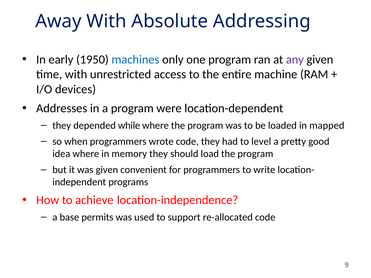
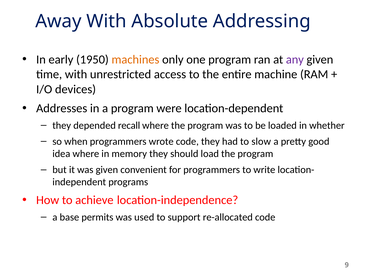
machines colour: blue -> orange (135, 60)
while: while -> recall (129, 126)
mapped: mapped -> whether (327, 126)
level: level -> slow (261, 142)
